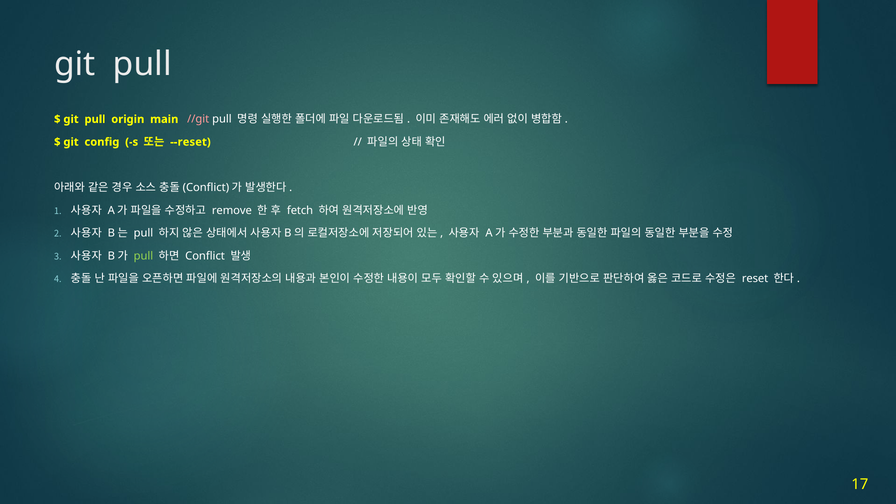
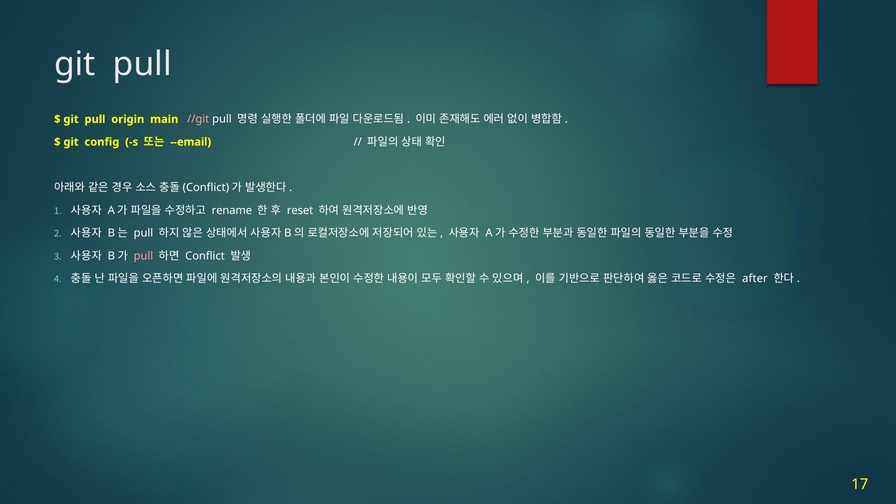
--reset: --reset -> --email (191, 142)
remove: remove -> rename (232, 210)
fetch: fetch -> reset (300, 210)
pull colour: light green -> pink (143, 256)
reset: reset -> after (755, 279)
